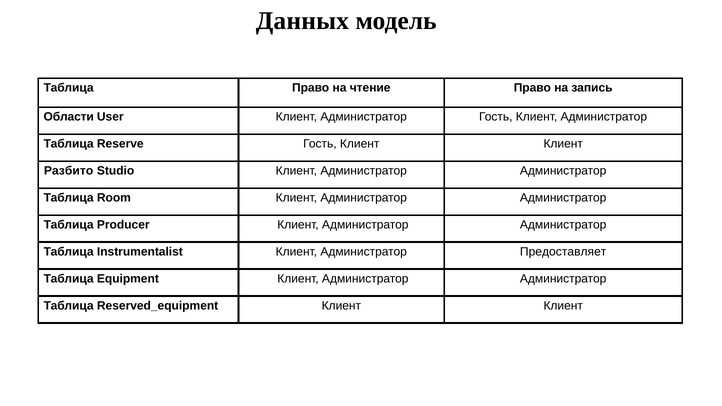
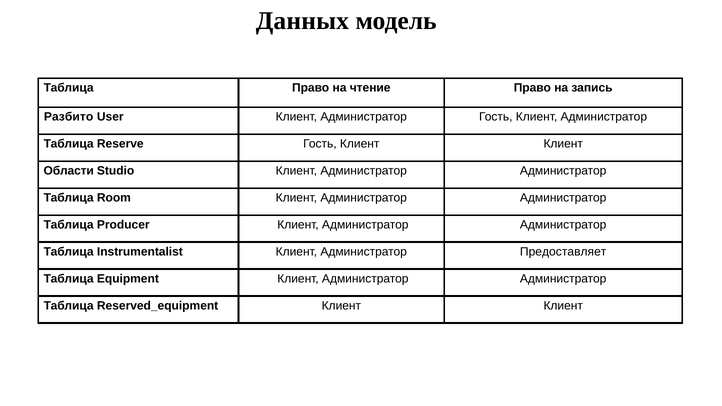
Области: Области -> Разбито (69, 117)
Разбито: Разбито -> Области (69, 171)
